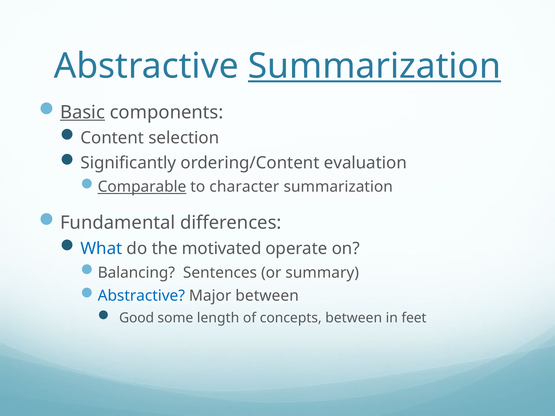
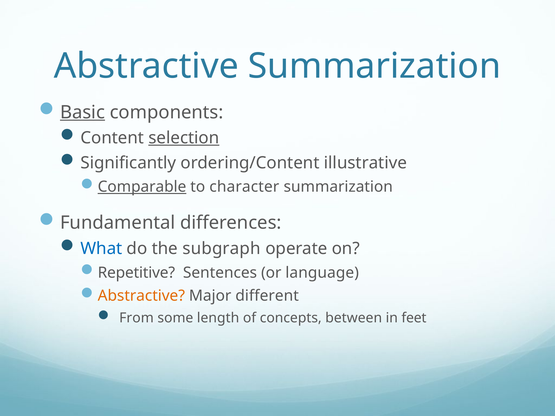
Summarization underline: present -> none (374, 66)
selection underline: none -> present (184, 138)
evaluation: evaluation -> illustrative (365, 163)
motivated: motivated -> subgraph (222, 249)
Balancing: Balancing -> Repetitive (136, 273)
summary: summary -> language (322, 273)
Abstractive colour: blue -> orange (141, 296)
Major between: between -> different (267, 296)
Good: Good -> From (136, 318)
